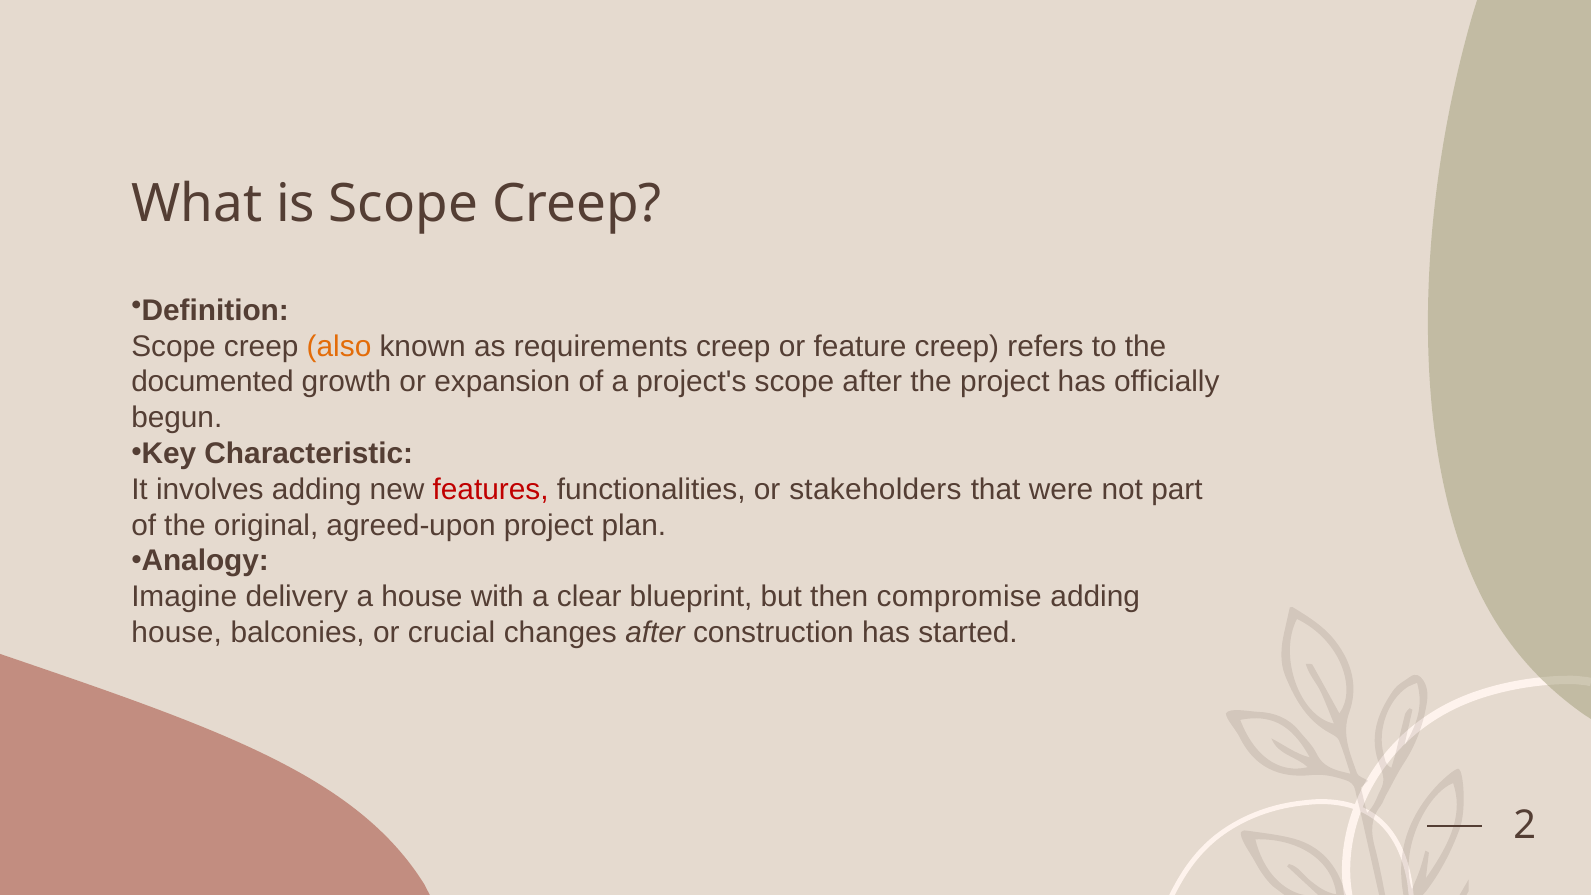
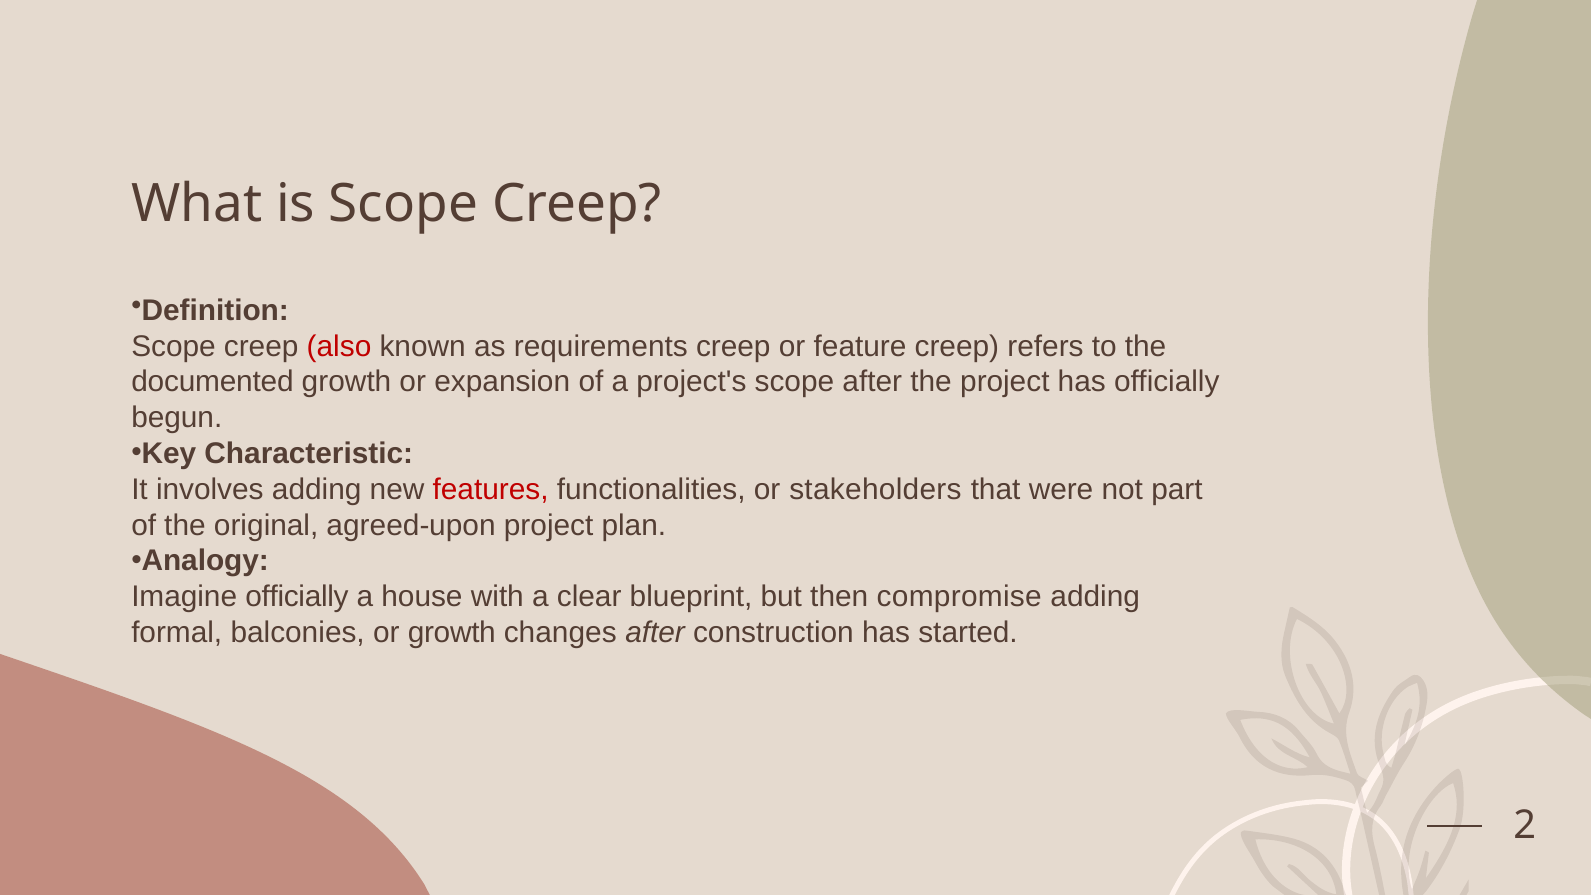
also colour: orange -> red (339, 346)
Imagine delivery: delivery -> officially (297, 597)
house: house -> formal (177, 633)
or crucial: crucial -> growth (452, 633)
